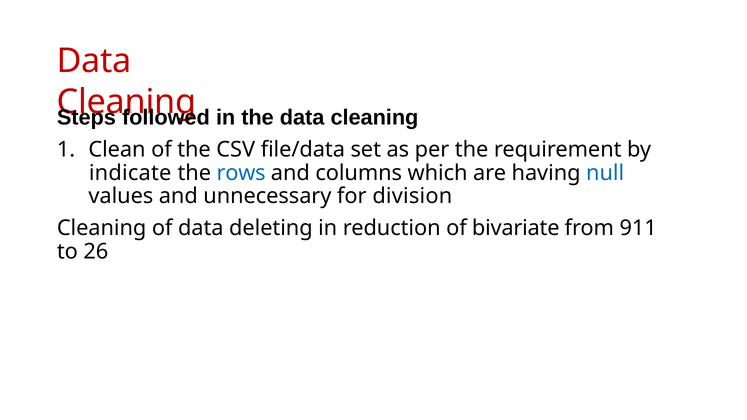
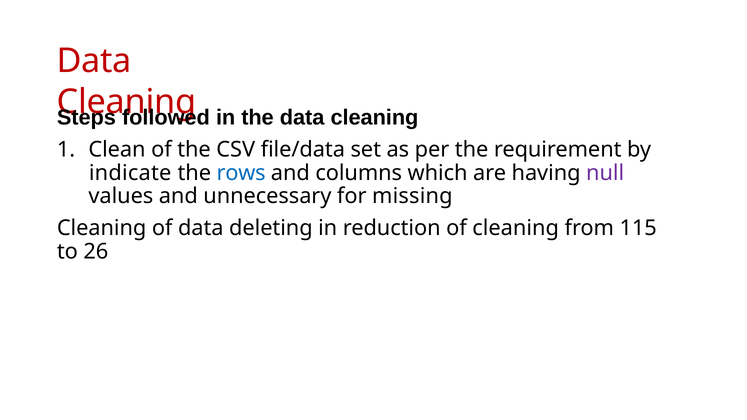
null colour: blue -> purple (605, 173)
division: division -> missing (412, 196)
of bivariate: bivariate -> cleaning (516, 228)
911: 911 -> 115 (638, 228)
